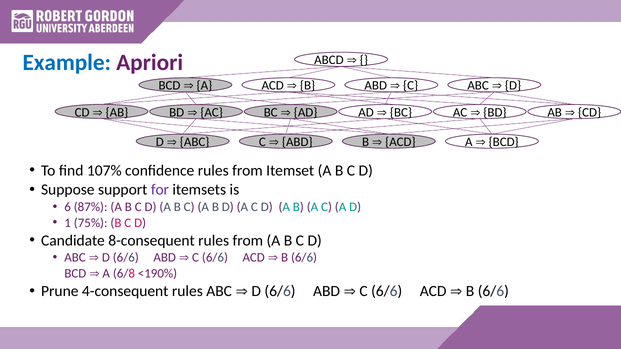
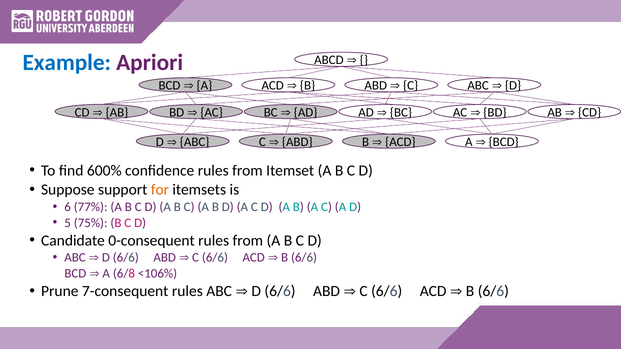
107%: 107% -> 600% (104, 171)
for colour: purple -> orange (160, 190)
87%: 87% -> 77% (91, 207)
1: 1 -> 5 (68, 223)
8-consequent: 8-consequent -> 0-consequent (152, 241)
<190%: <190% -> <106% (158, 274)
4-consequent: 4-consequent -> 7-consequent (125, 292)
